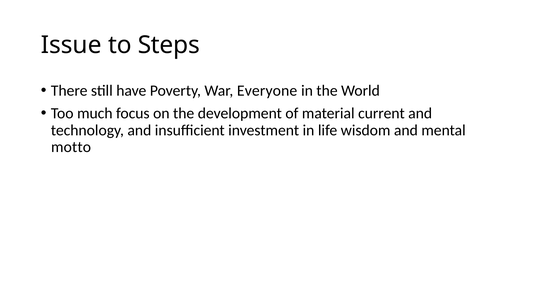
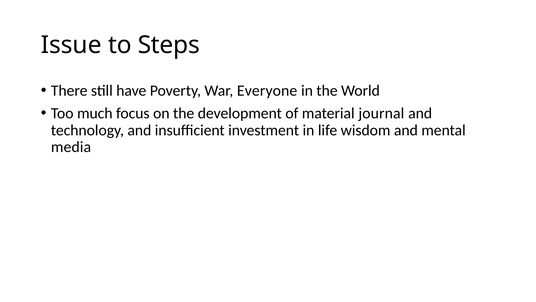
current: current -> journal (381, 113)
motto: motto -> media (71, 147)
